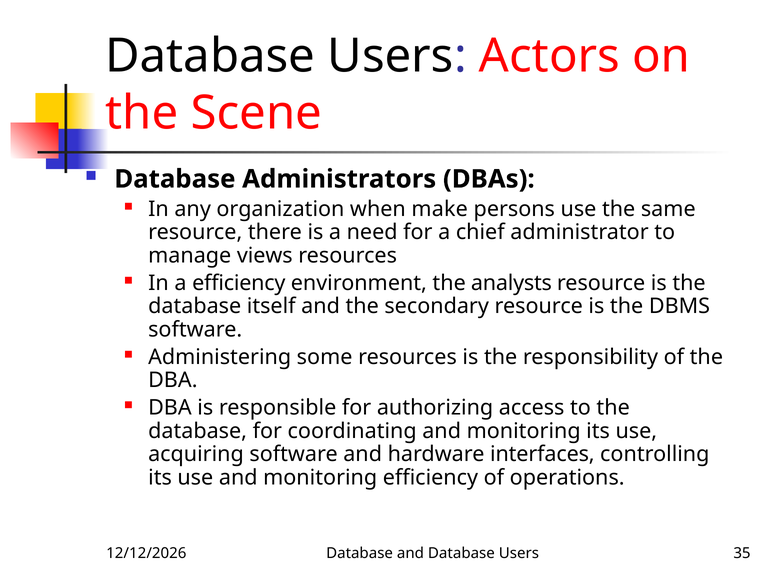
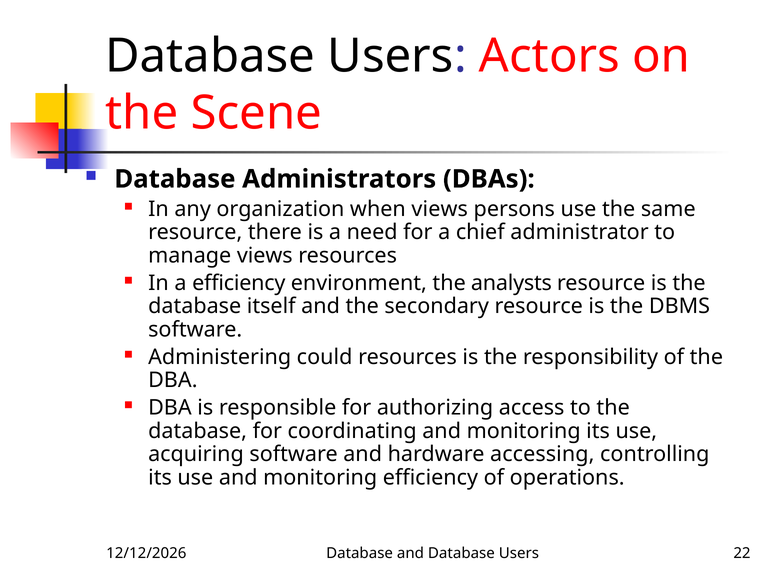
when make: make -> views (440, 209)
some: some -> could (325, 357)
interfaces: interfaces -> accessing (542, 454)
35: 35 -> 22 (742, 554)
